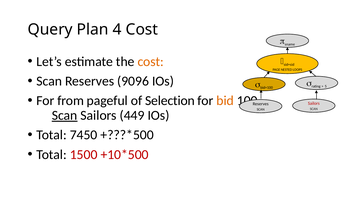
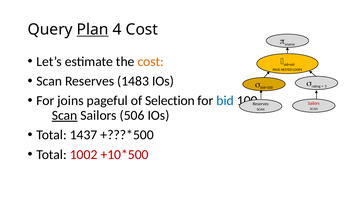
Plan underline: none -> present (93, 30)
9096: 9096 -> 1483 (133, 81)
from: from -> joins (71, 101)
bid colour: orange -> blue (225, 101)
449: 449 -> 506 (132, 116)
7450: 7450 -> 1437 (84, 135)
1500: 1500 -> 1002 (84, 155)
